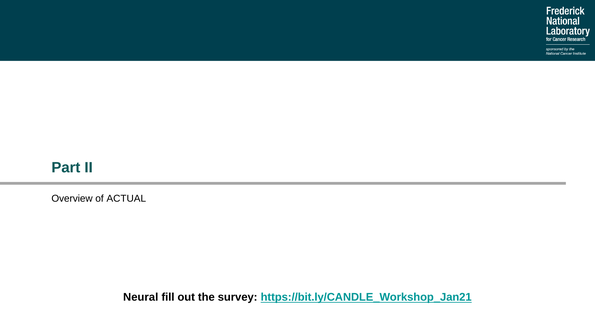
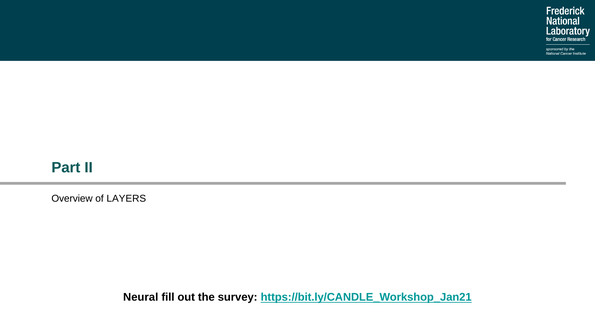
ACTUAL: ACTUAL -> LAYERS (126, 198)
